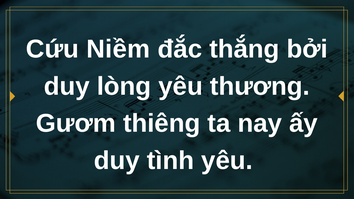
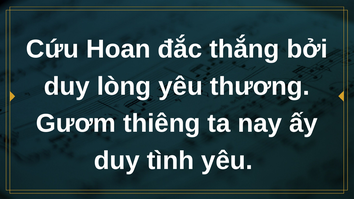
Niềm: Niềm -> Hoan (118, 49)
